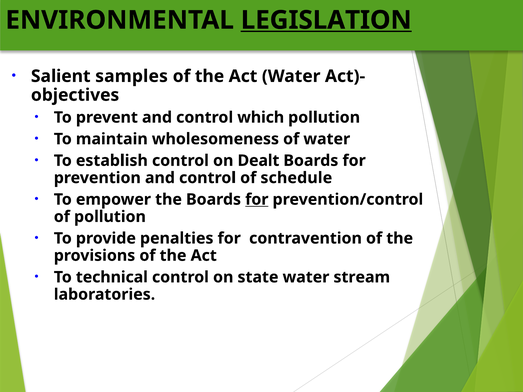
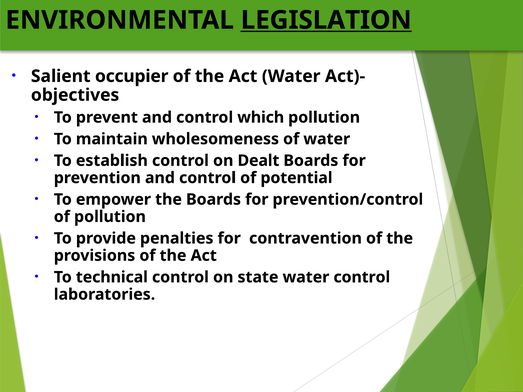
samples: samples -> occupier (132, 76)
schedule: schedule -> potential (296, 178)
for underline: present -> none (257, 200)
water stream: stream -> control (362, 277)
